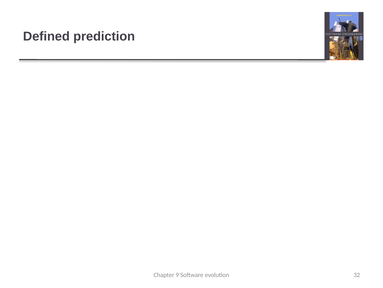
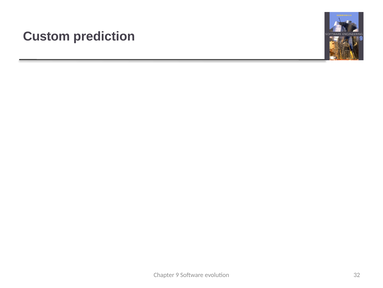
Defined: Defined -> Custom (46, 36)
